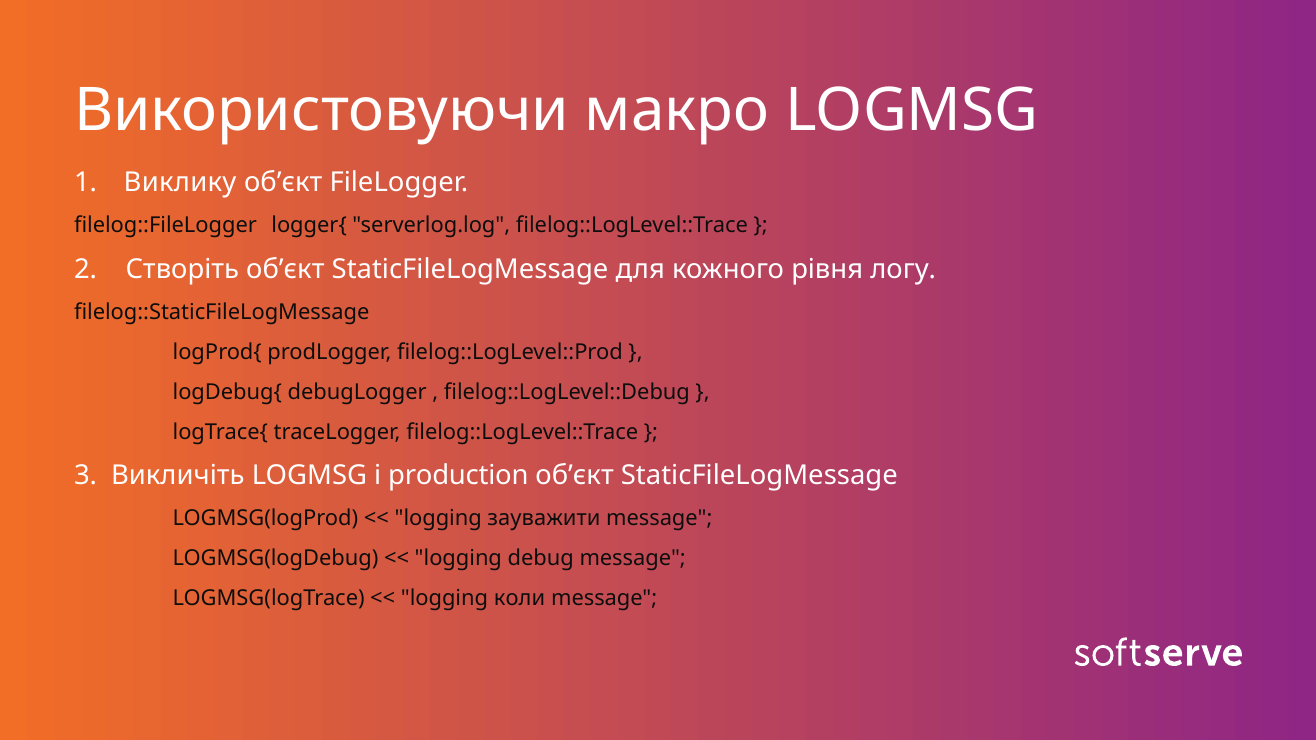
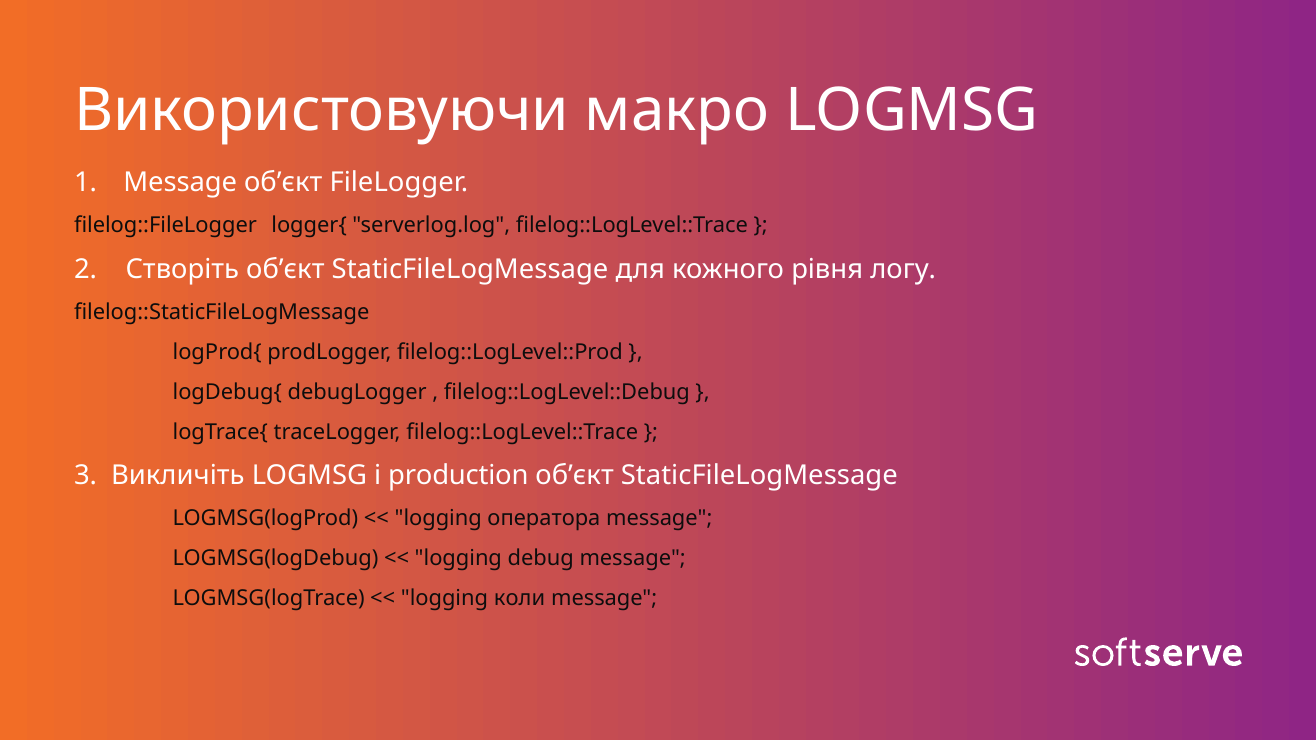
Виклику: Виклику -> Message (180, 182)
зауважити: зауважити -> оператора (544, 519)
